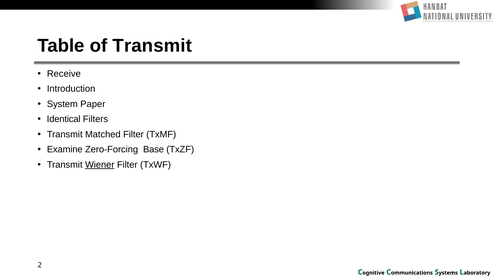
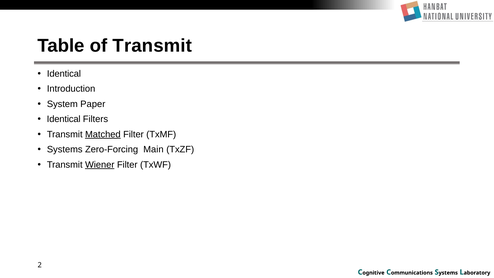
Receive: Receive -> Identical (64, 74)
Matched underline: none -> present (103, 134)
Examine: Examine -> Systems (65, 149)
Base: Base -> Main (153, 149)
